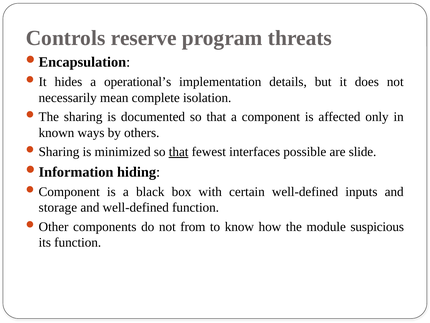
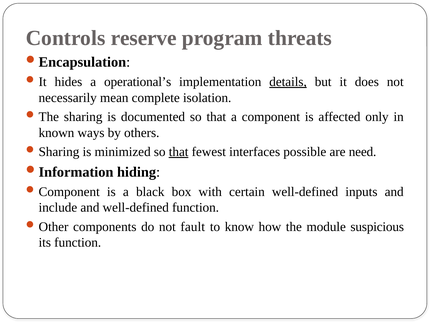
details underline: none -> present (288, 82)
slide: slide -> need (363, 152)
storage: storage -> include (58, 207)
from: from -> fault (193, 226)
